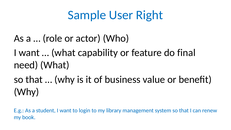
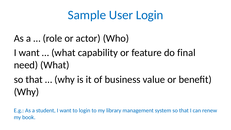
User Right: Right -> Login (150, 15)
